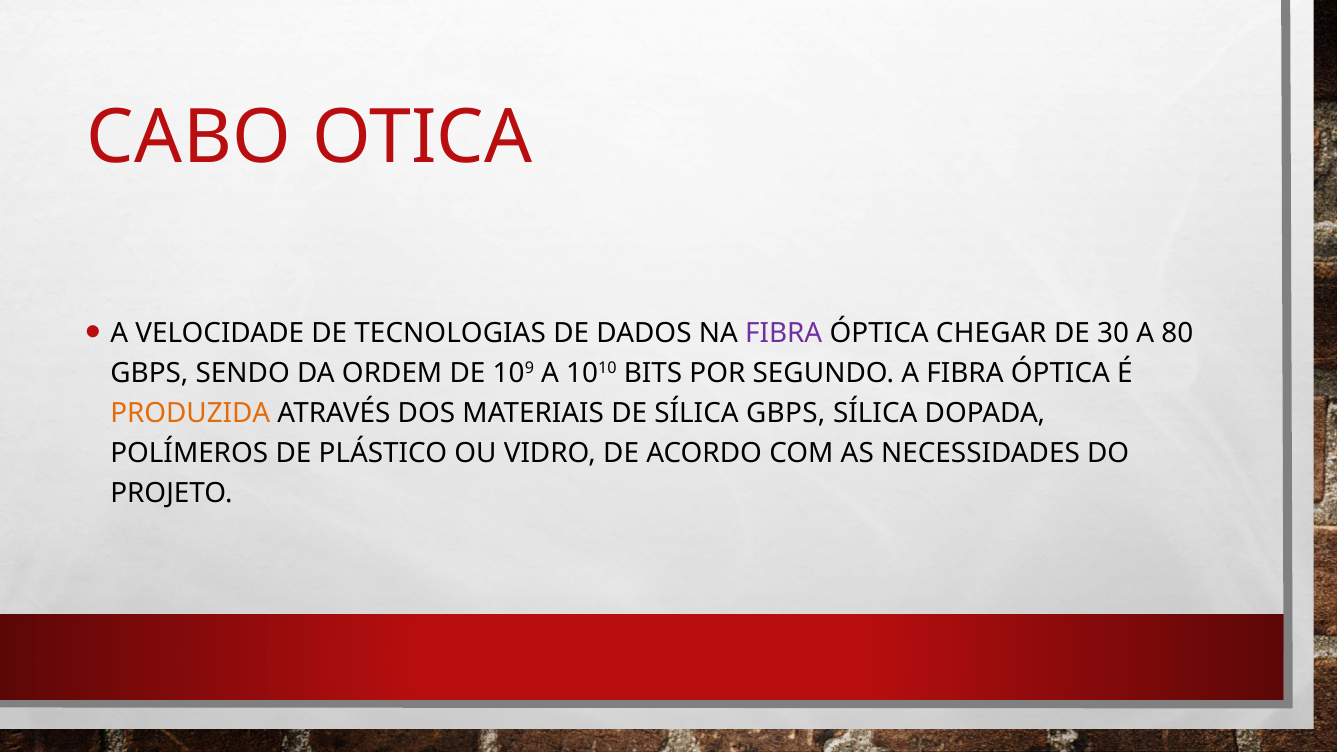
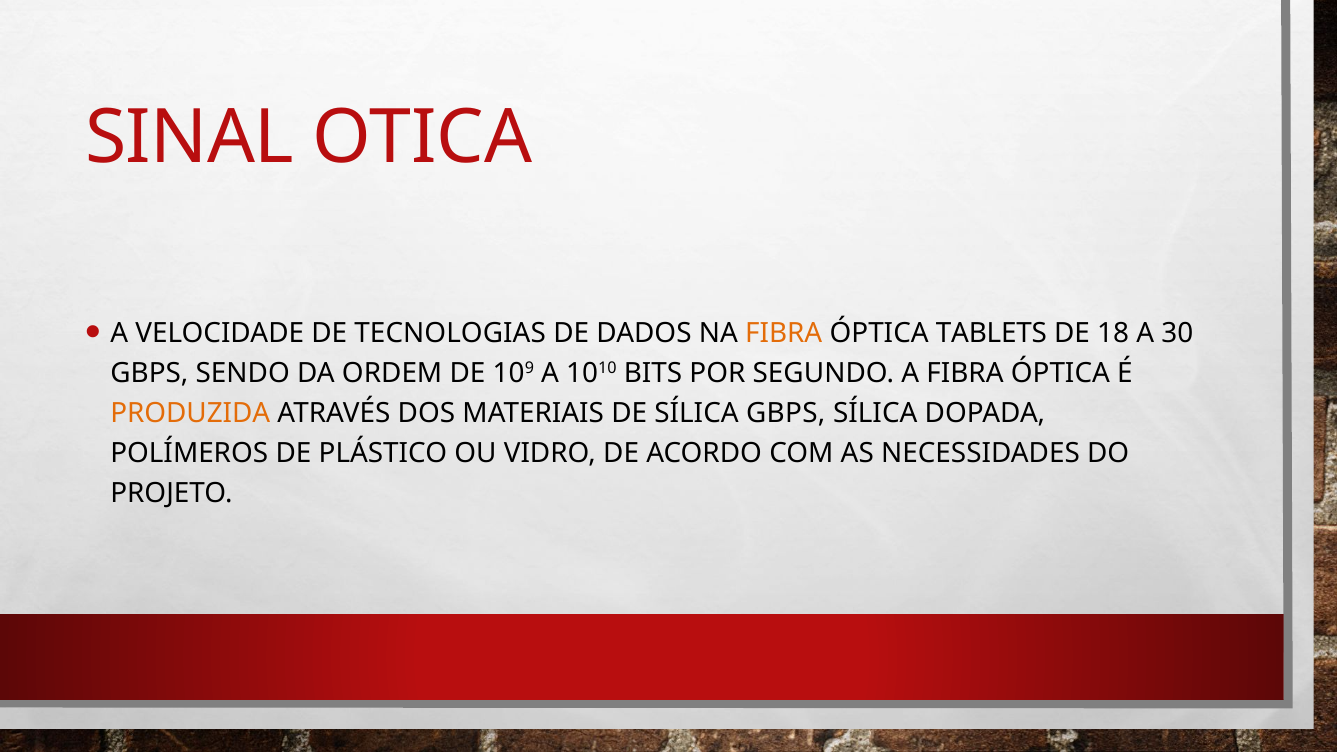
CABO: CABO -> SINAL (190, 138)
FIBRA colour: purple -> orange (784, 333)
CHEGAR: CHEGAR -> TABLETS (991, 333)
30: 30 -> 18 (1113, 333)
80: 80 -> 30 (1177, 333)
